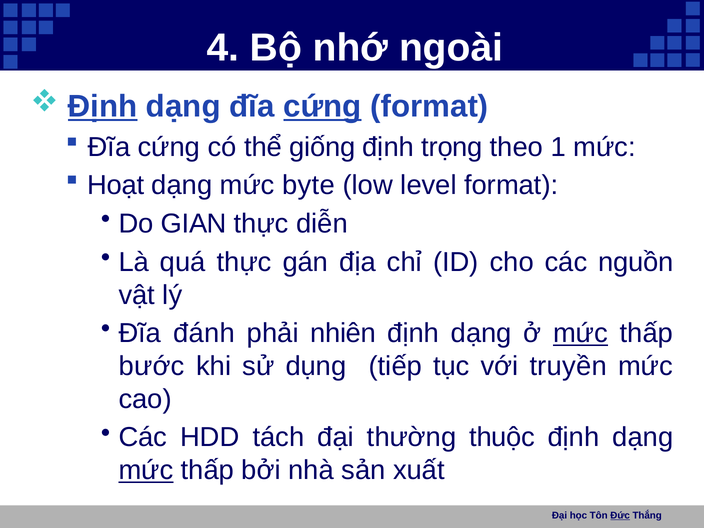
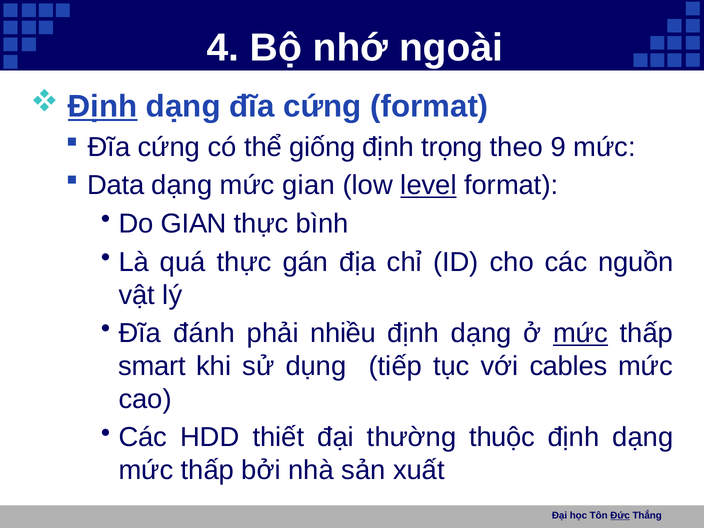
cứng underline: present -> none (322, 107)
1: 1 -> 9 (558, 147)
Hoạt: Hoạt -> Data (116, 185)
mức byte: byte -> gian (309, 185)
level underline: none -> present (429, 185)
diễn: diễn -> bình (322, 224)
nhiên: nhiên -> nhiều (343, 333)
bước: bước -> smart (152, 366)
truyền: truyền -> cables (568, 366)
tách: tách -> thiết (278, 437)
mức underline: present -> none (146, 470)
